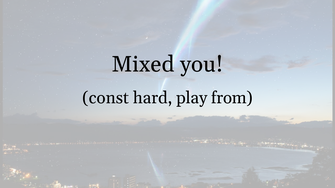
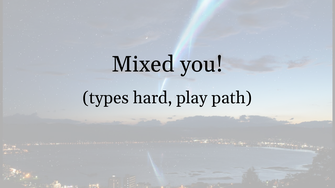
const: const -> types (106, 98)
from: from -> path (232, 98)
